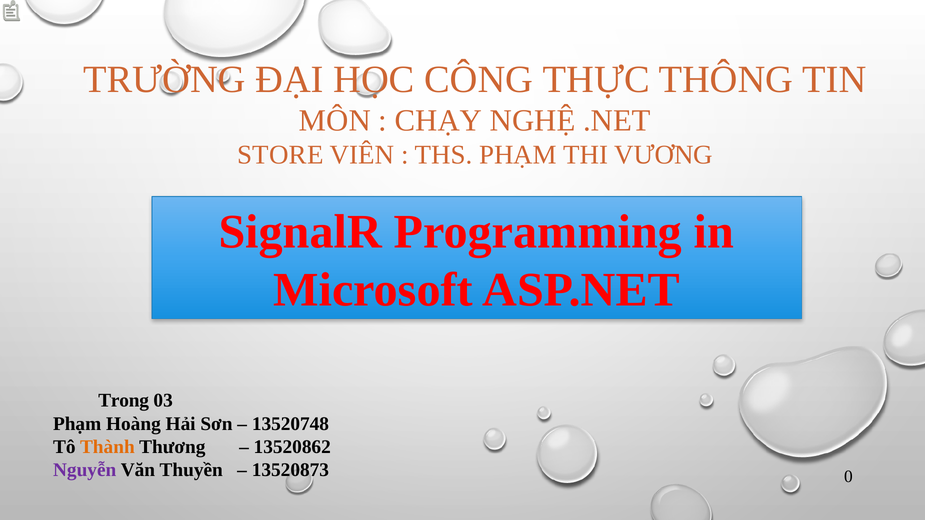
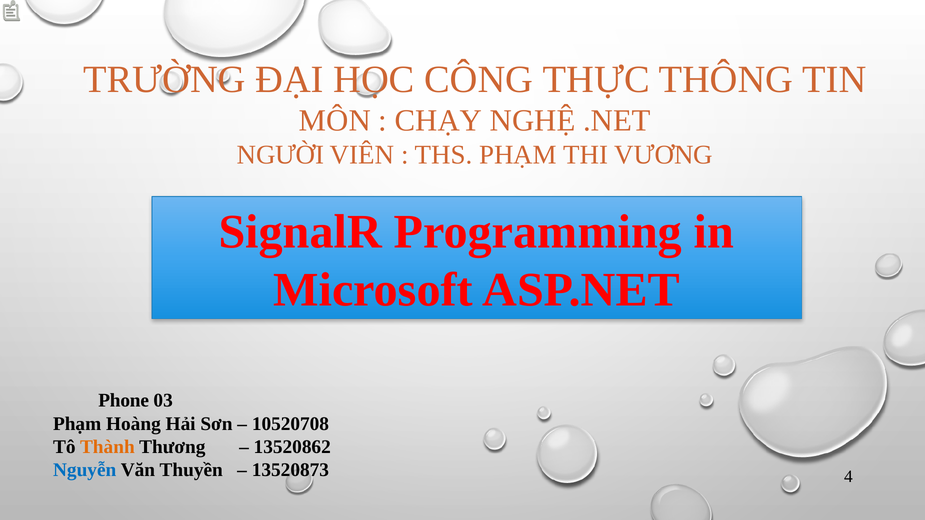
STORE: STORE -> NGƯỜI (281, 155)
Trong: Trong -> Phone (124, 401)
13520748: 13520748 -> 10520708 (290, 424)
Nguyễn colour: purple -> blue (85, 470)
0: 0 -> 4 (848, 477)
